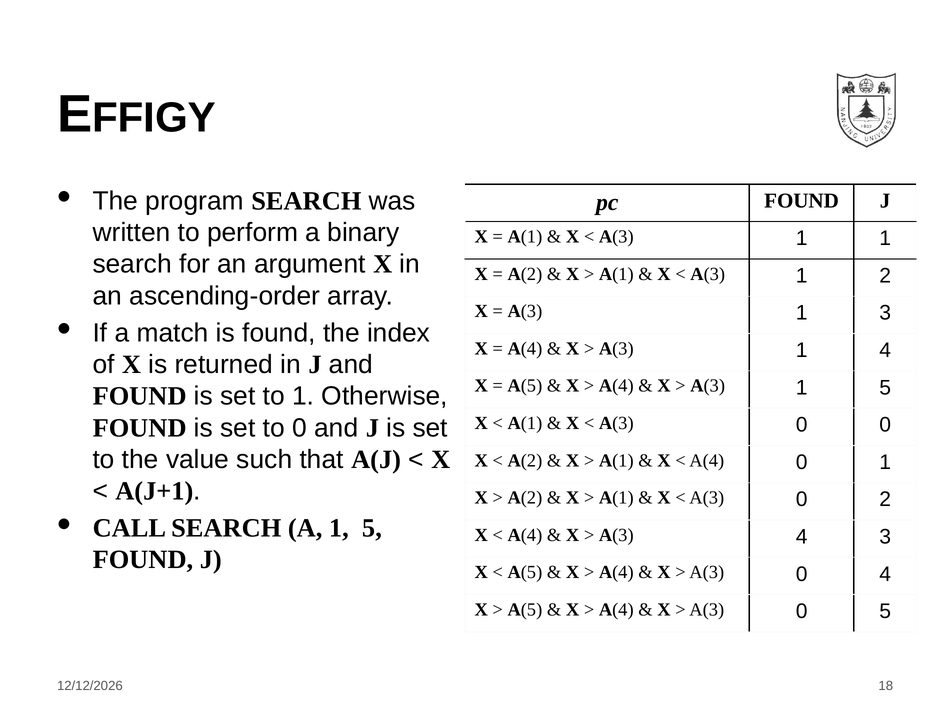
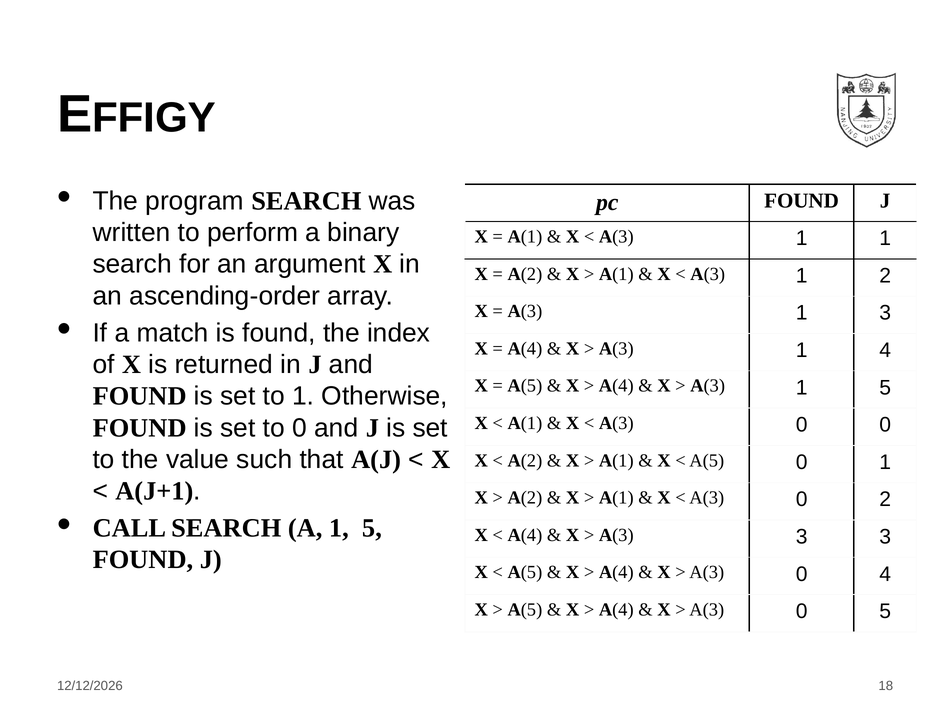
A(4: A(4 -> A(5 (707, 461)
A(3 4: 4 -> 3 (802, 537)
